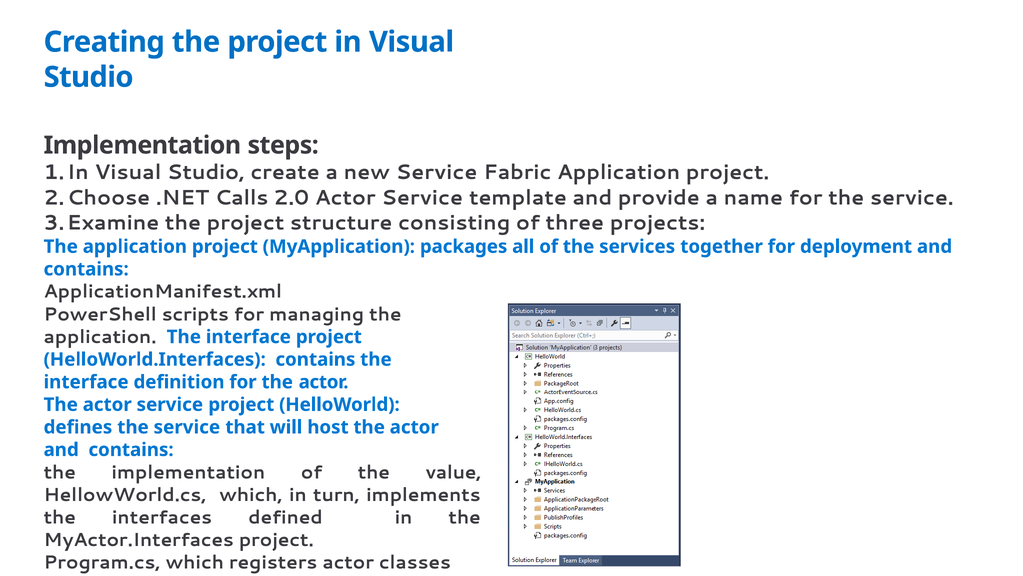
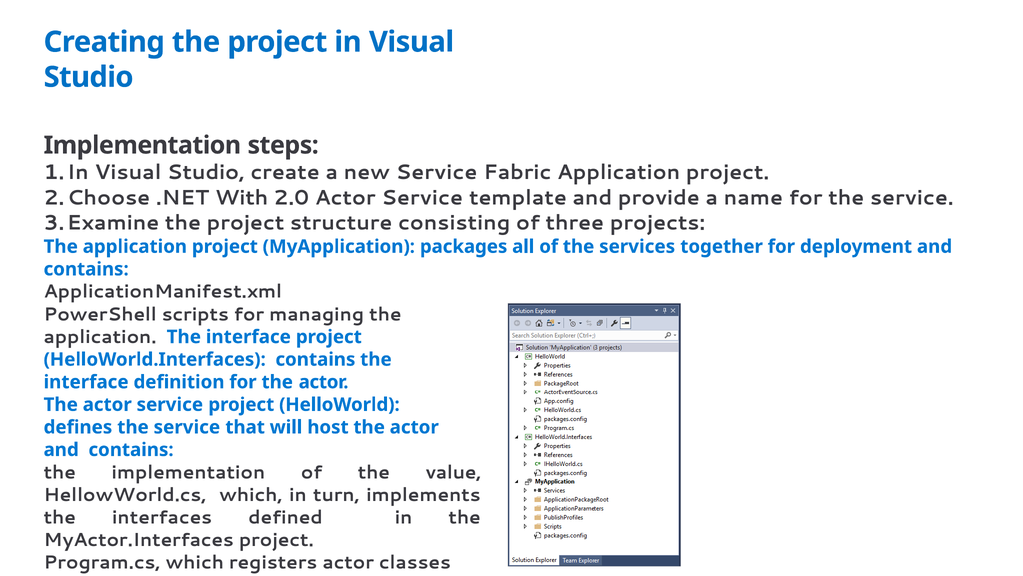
.NET Calls: Calls -> With (242, 198)
